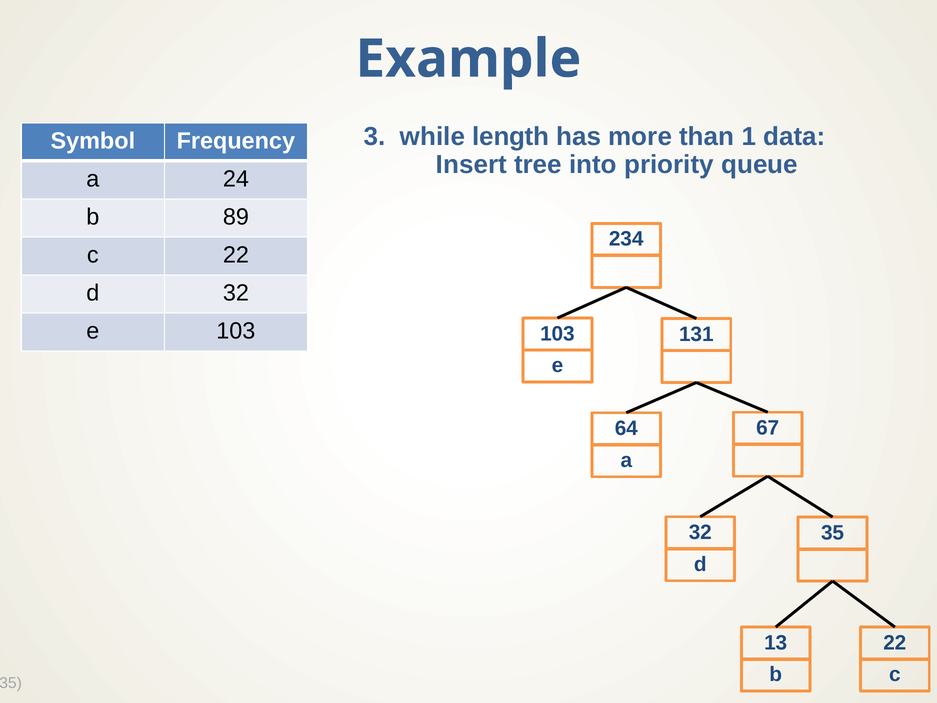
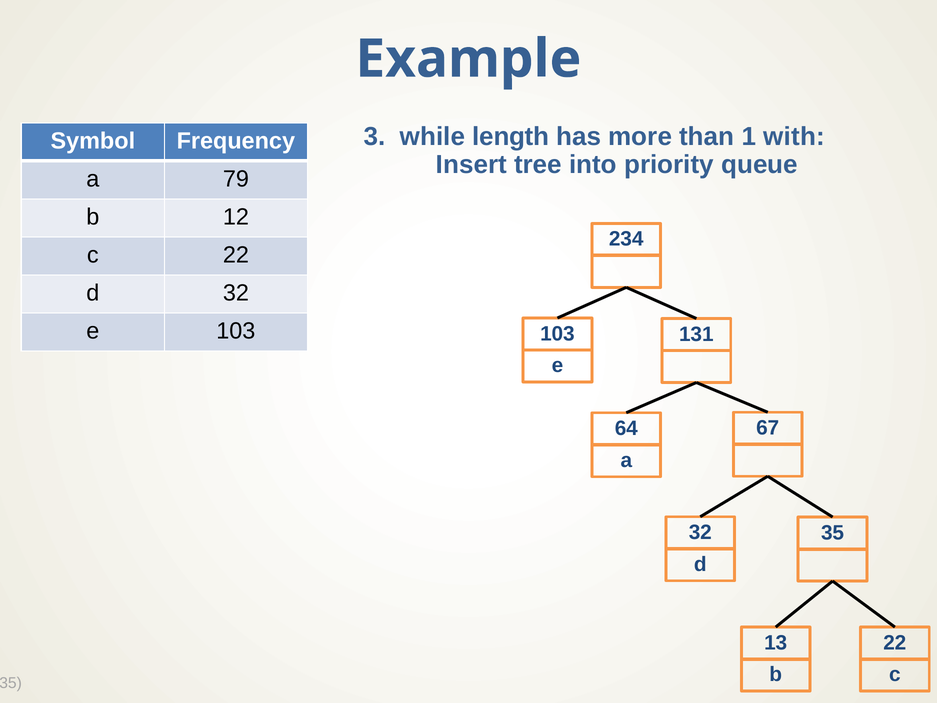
data: data -> with (794, 136)
24: 24 -> 79 (236, 179)
89: 89 -> 12 (236, 217)
